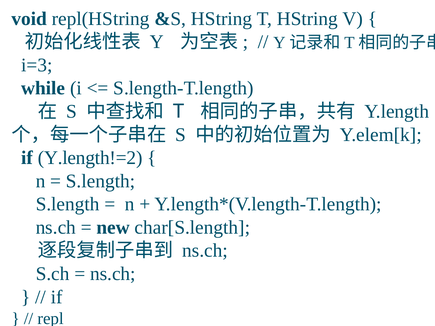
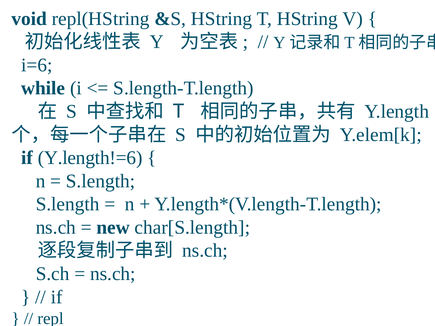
i=3: i=3 -> i=6 (37, 65)
Y.length!=2: Y.length!=2 -> Y.length!=6 (90, 158)
